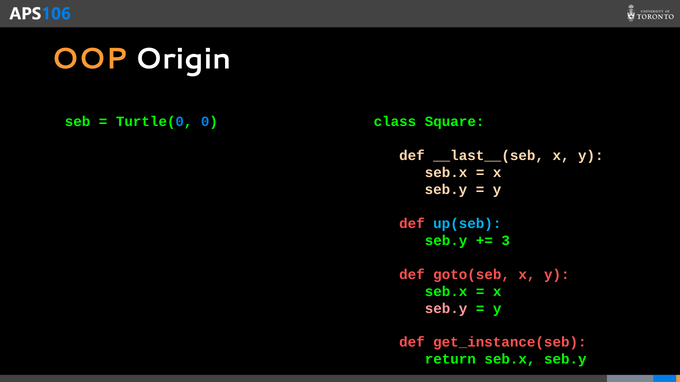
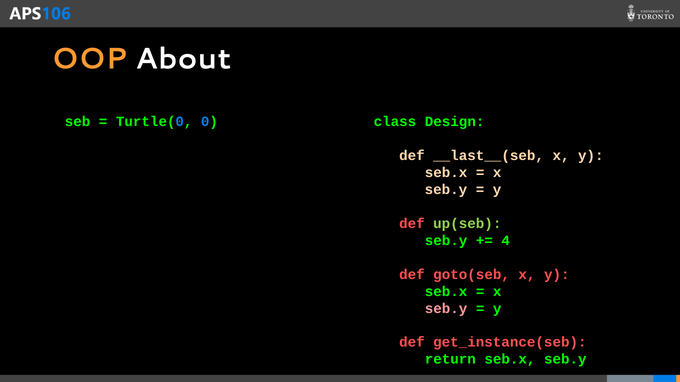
Origin: Origin -> About (183, 59)
Square: Square -> Design (455, 122)
up(seb colour: light blue -> light green (467, 224)
3: 3 -> 4 (506, 241)
